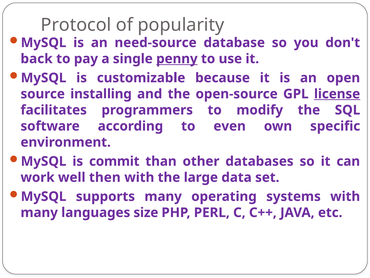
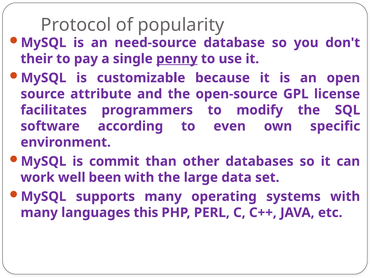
back: back -> their (37, 59)
installing: installing -> attribute (101, 94)
license underline: present -> none (337, 94)
then: then -> been (105, 177)
size: size -> this (146, 212)
